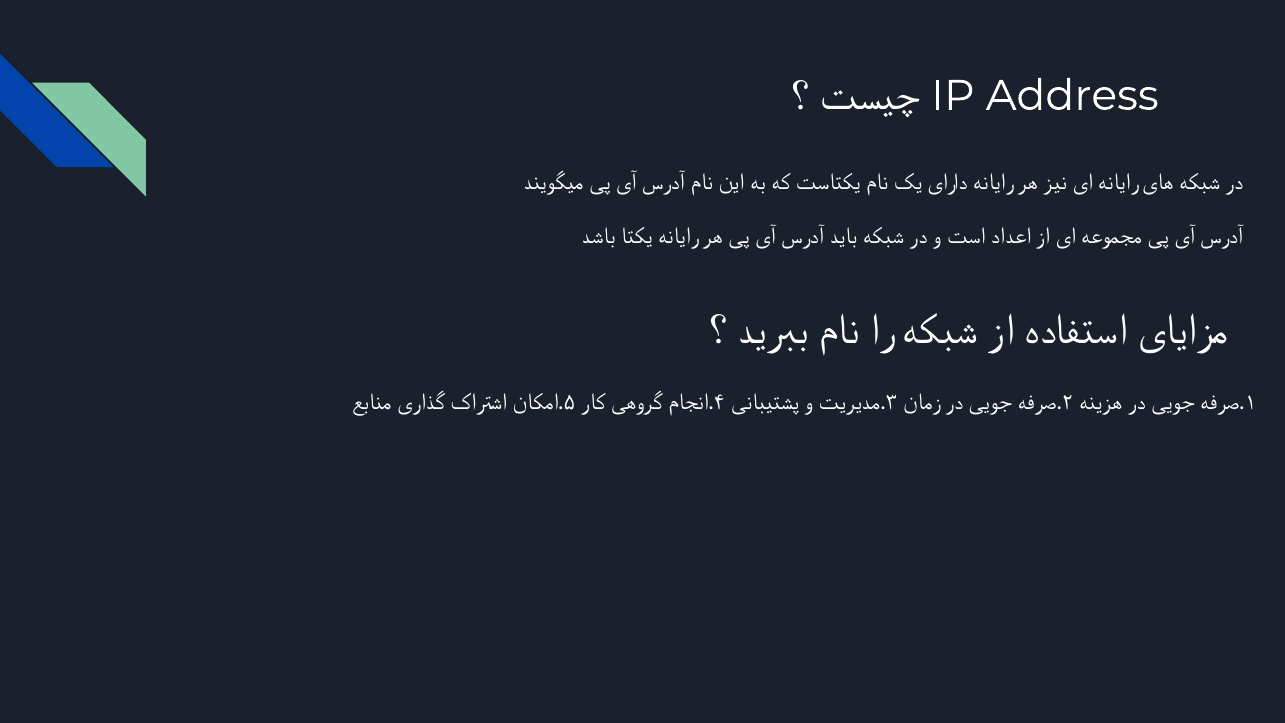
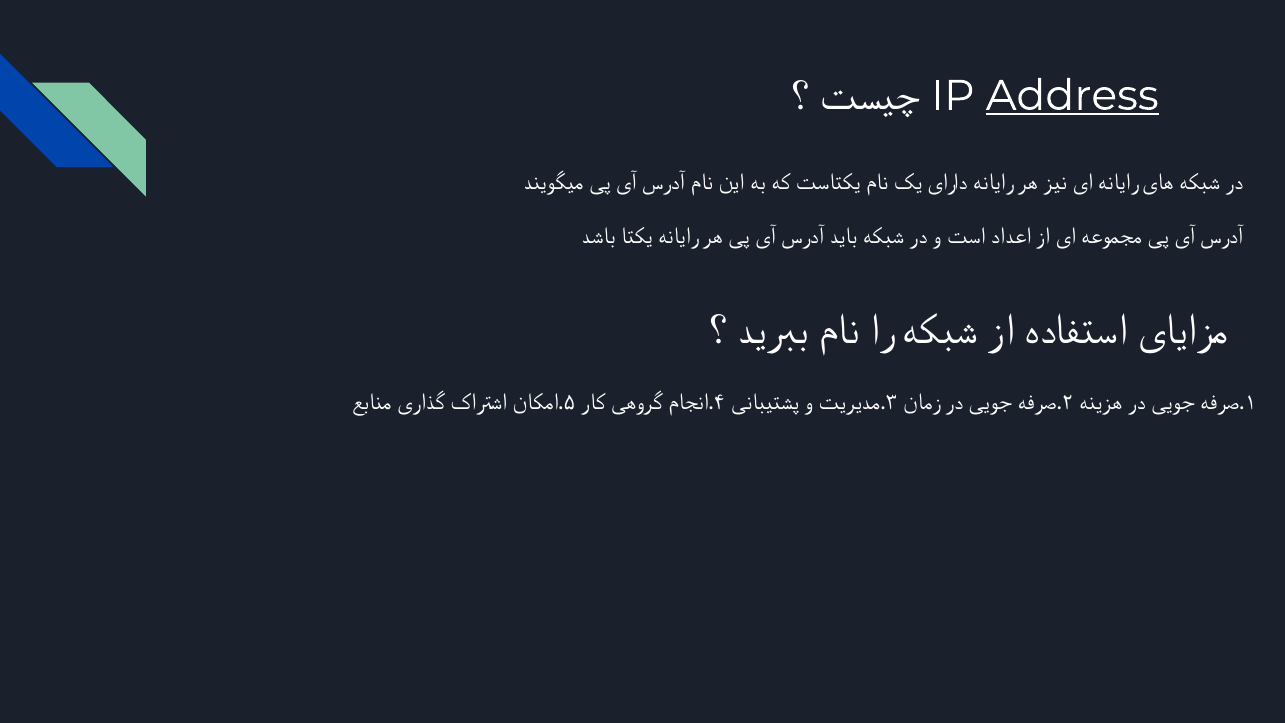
Address underline: none -> present (1072, 96)
